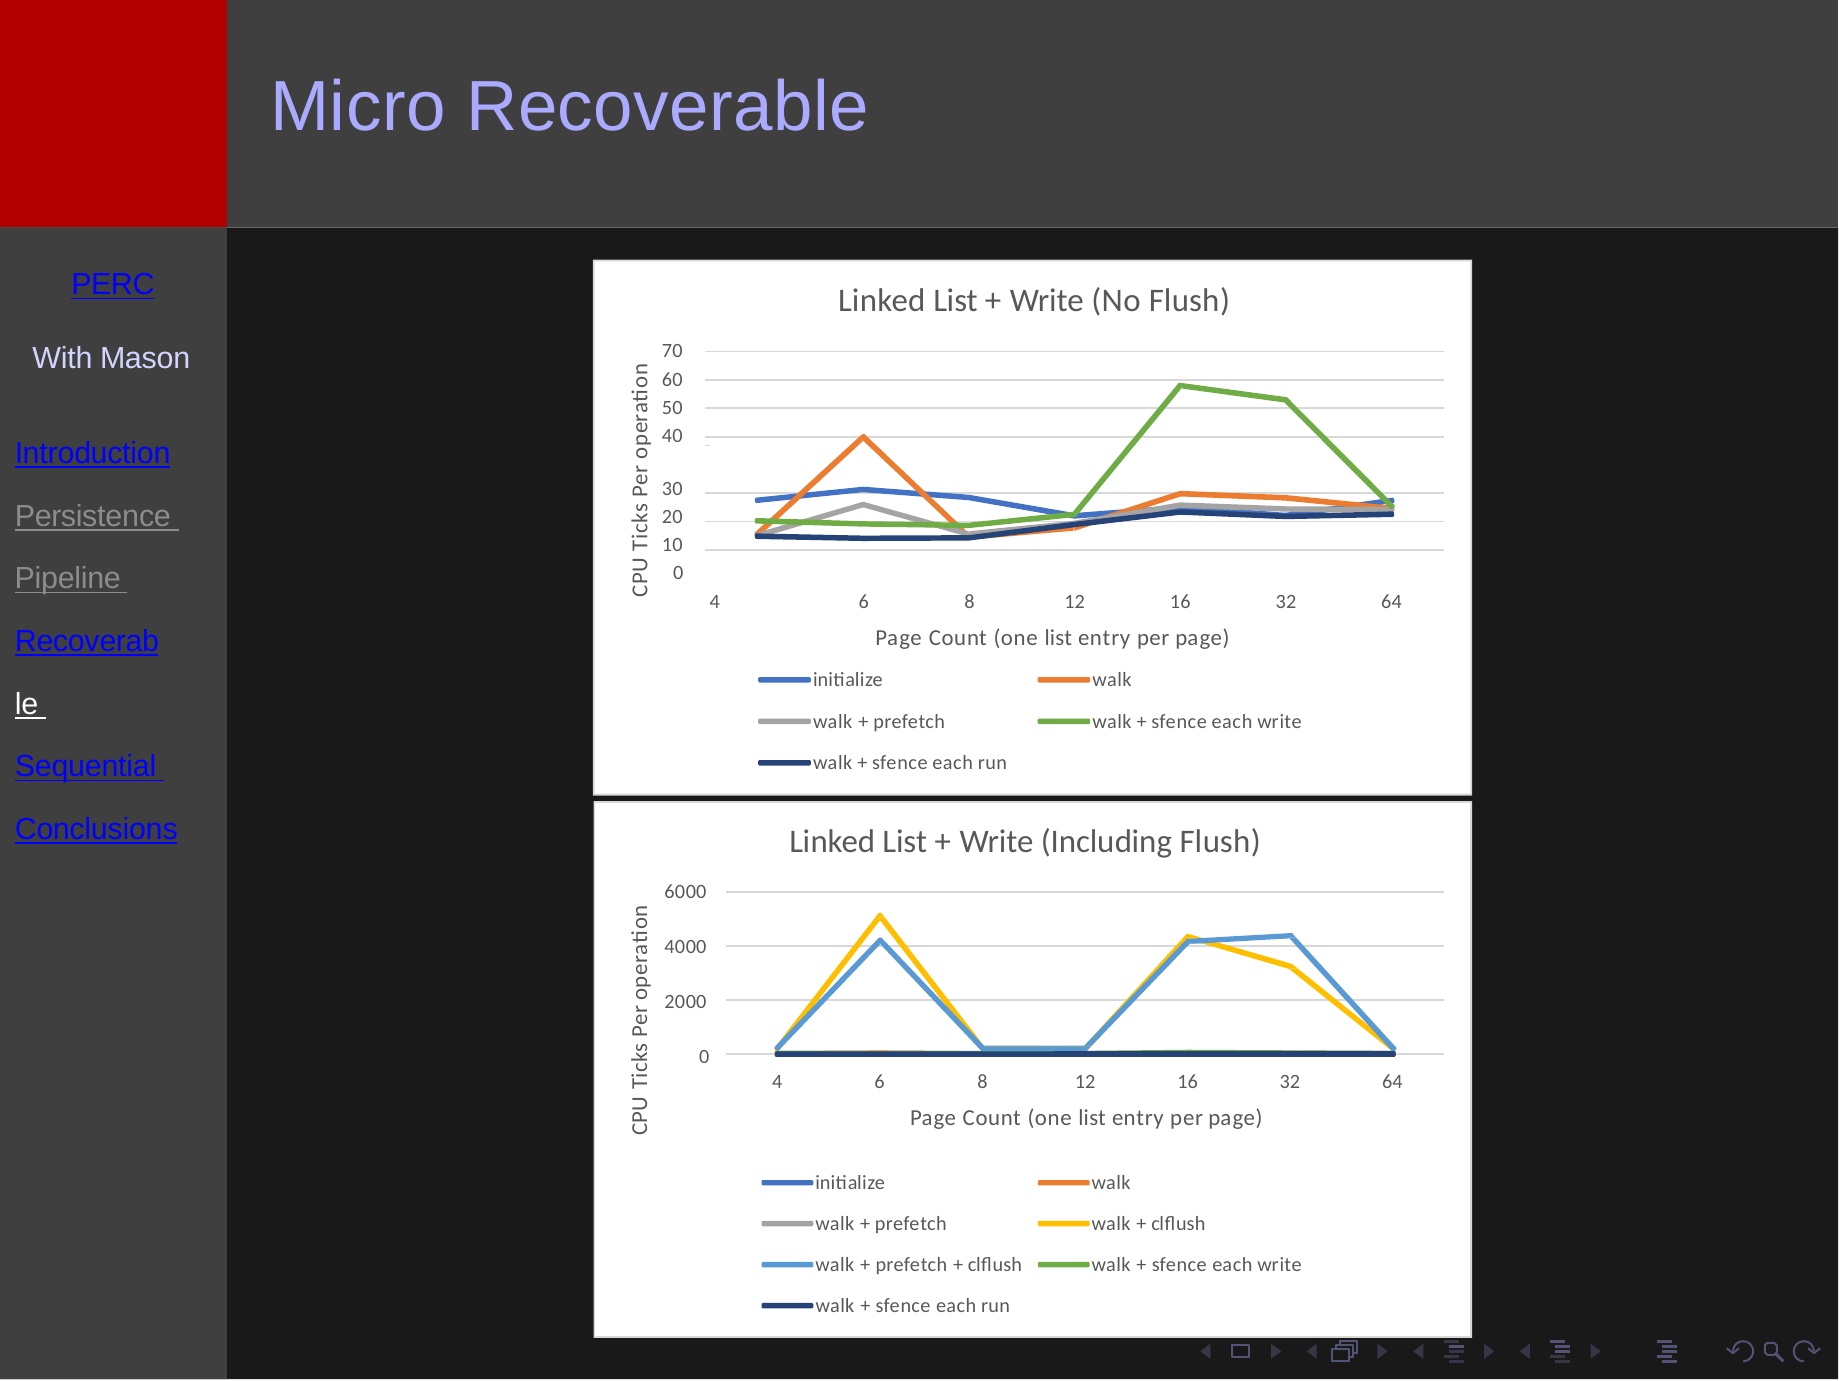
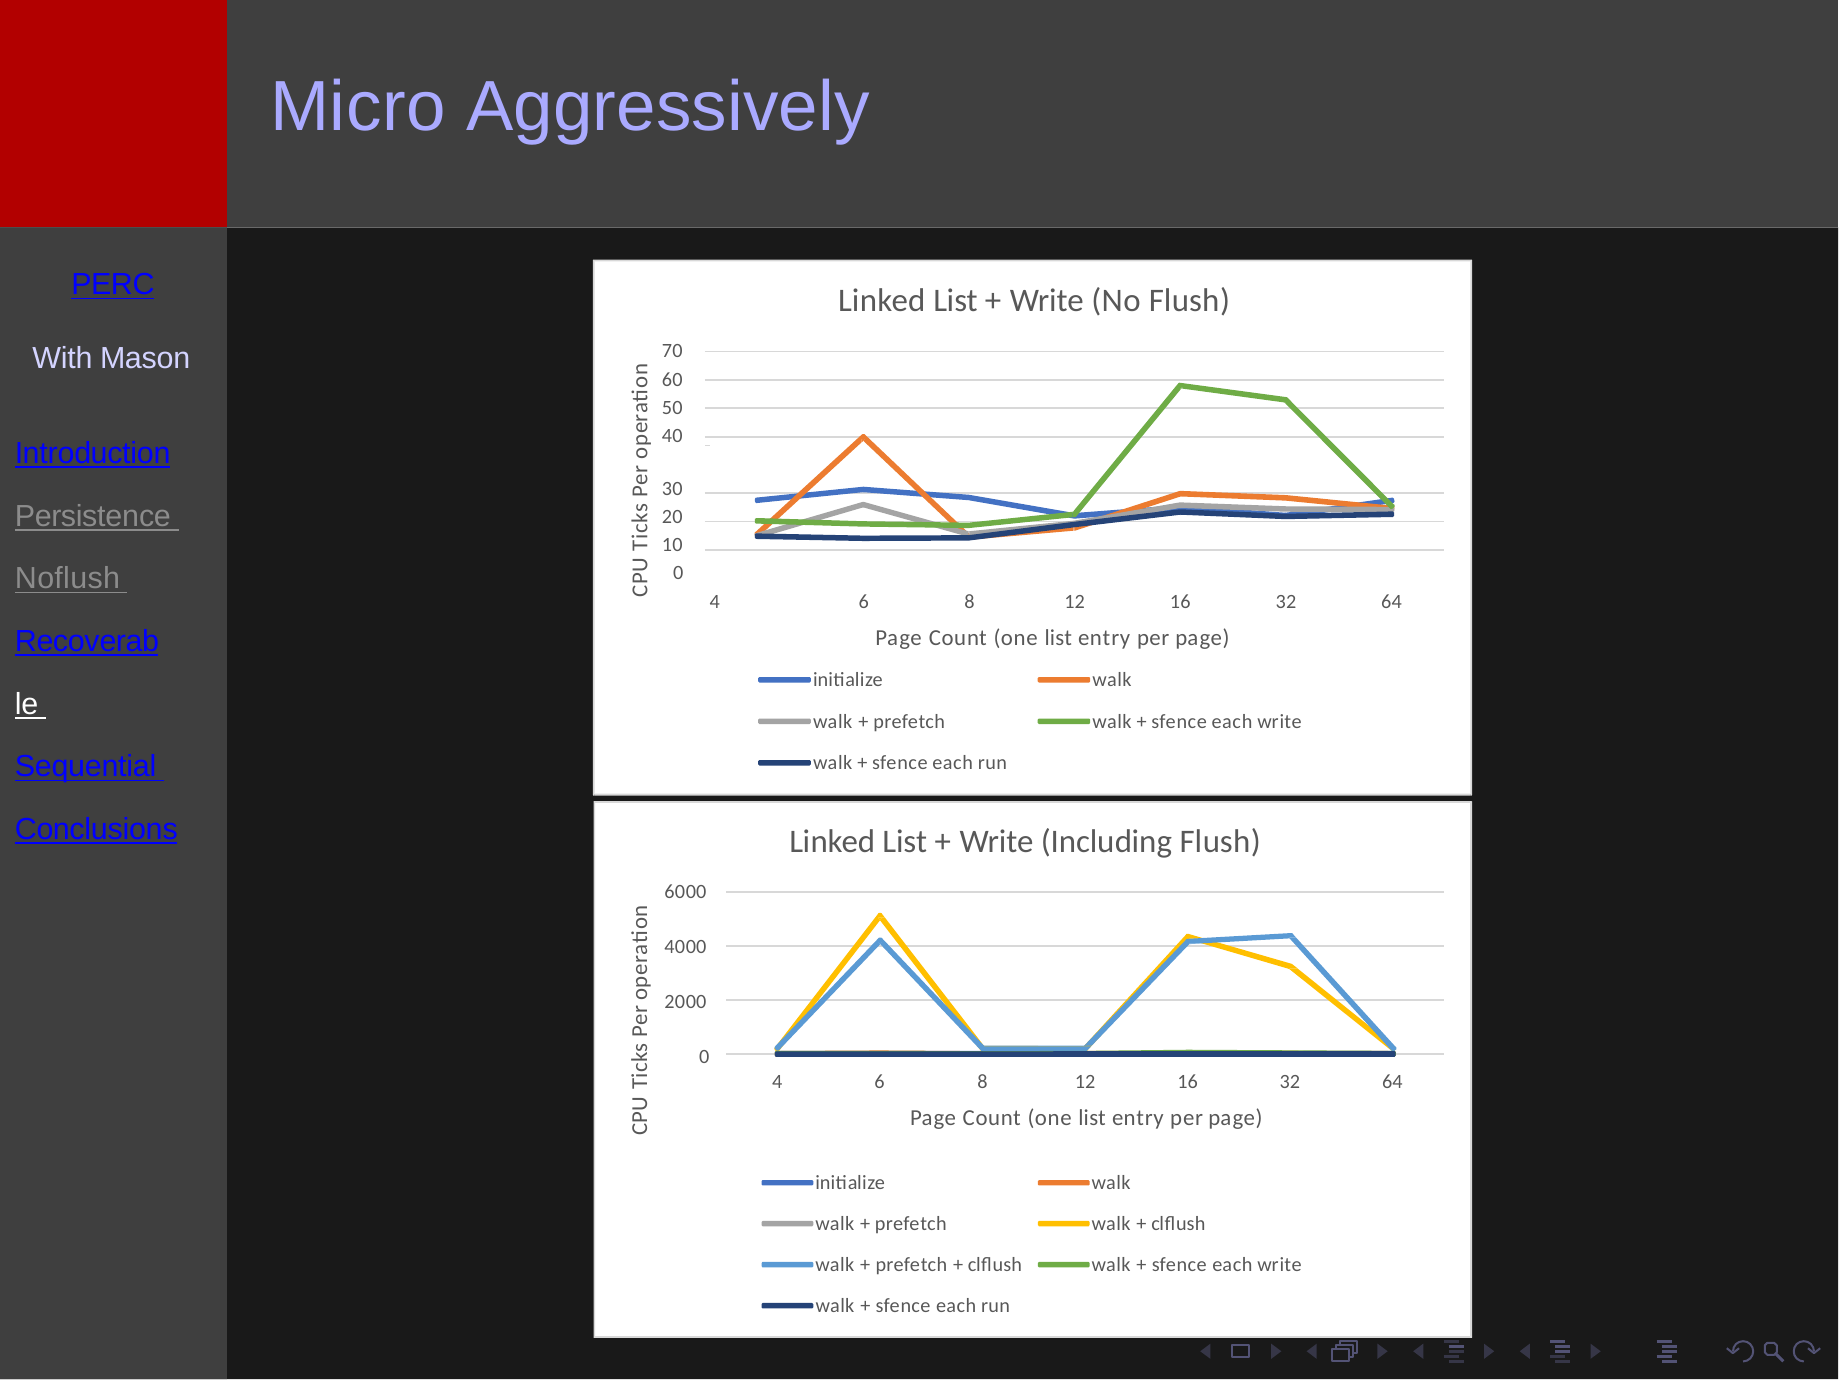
Recoverable: Recoverable -> Aggressively (668, 107)
Pipeline: Pipeline -> Noflush (67, 579)
